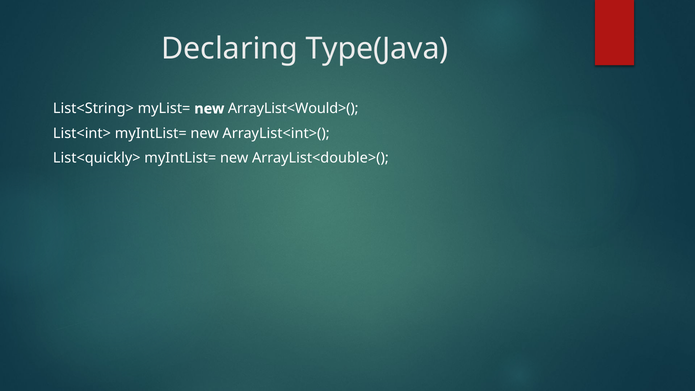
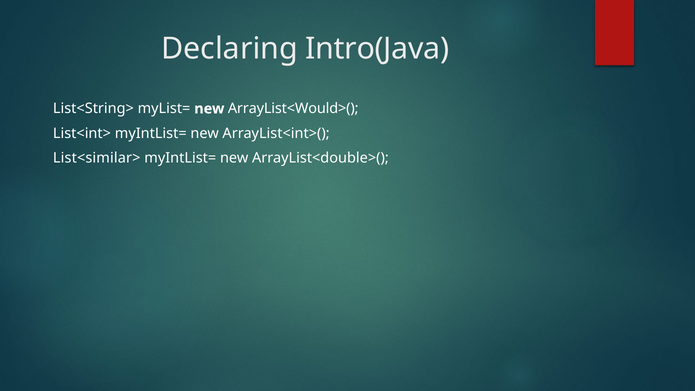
Type(Java: Type(Java -> Intro(Java (377, 49)
List<quickly>: List<quickly> -> List<similar> (97, 158)
